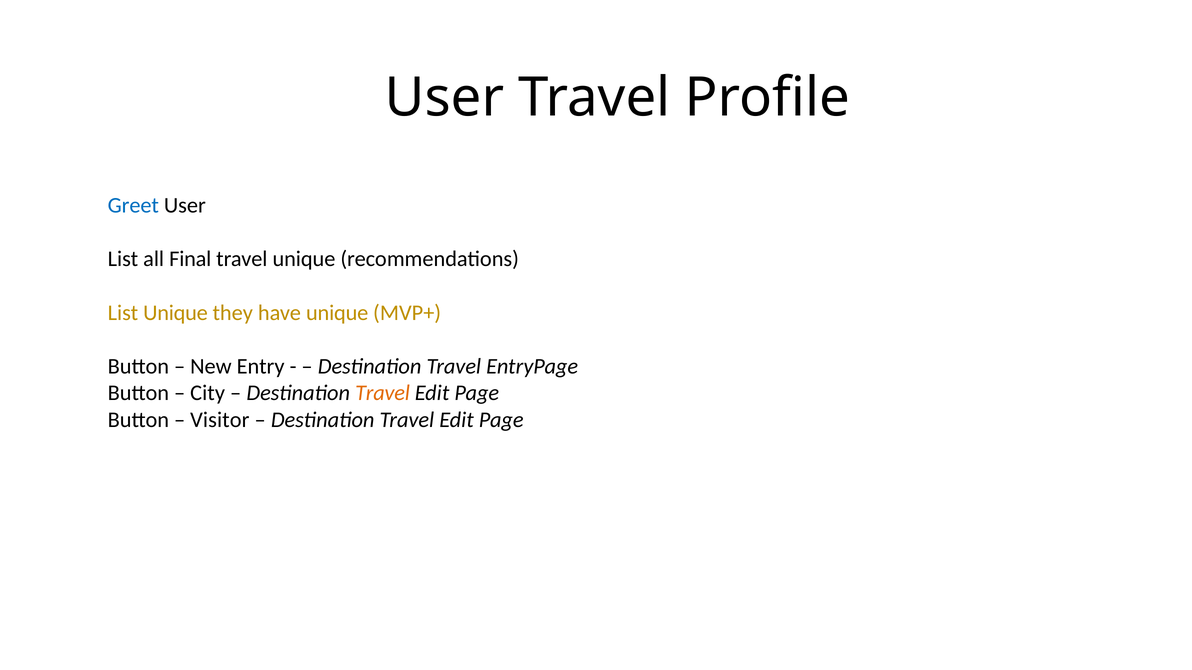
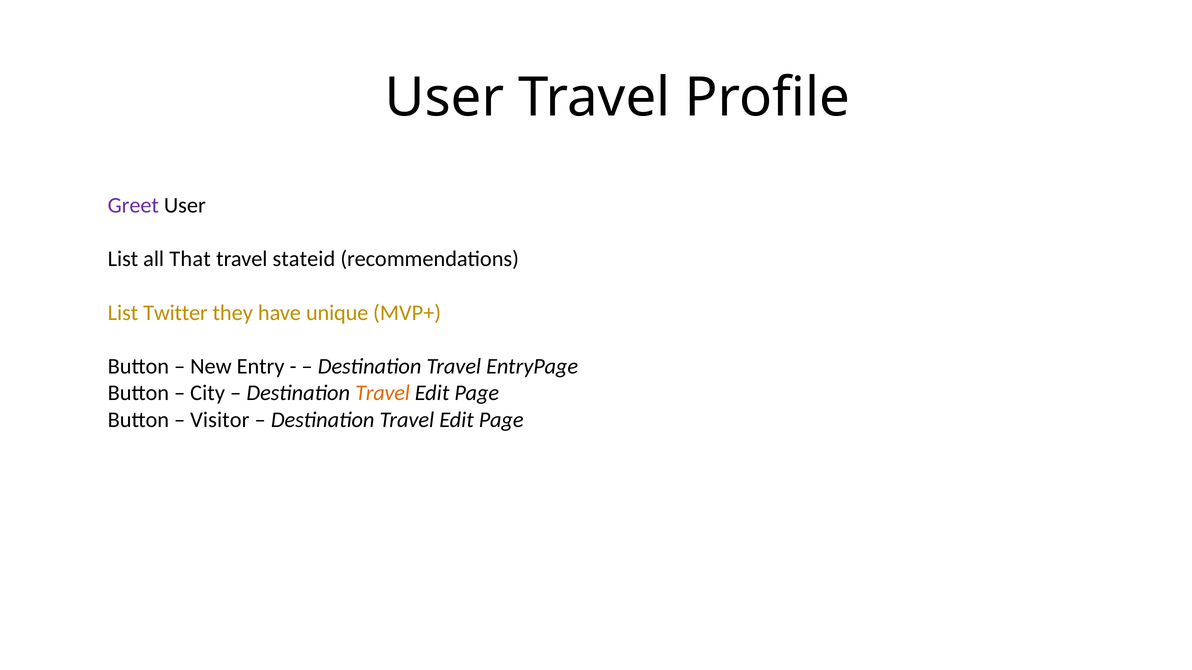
Greet colour: blue -> purple (133, 206)
Final: Final -> That (190, 259)
travel unique: unique -> stateid (304, 259)
List Unique: Unique -> Twitter (175, 313)
